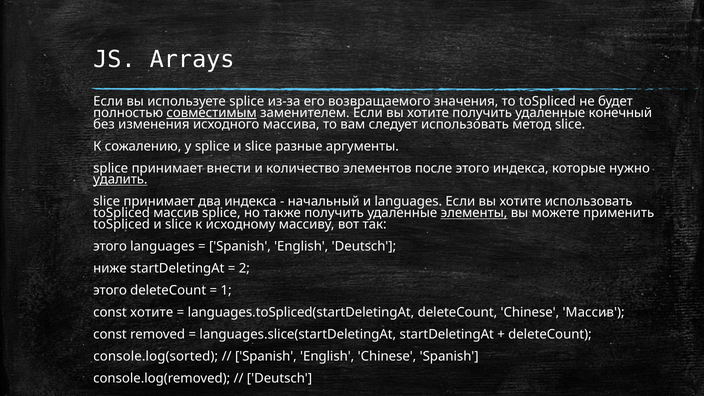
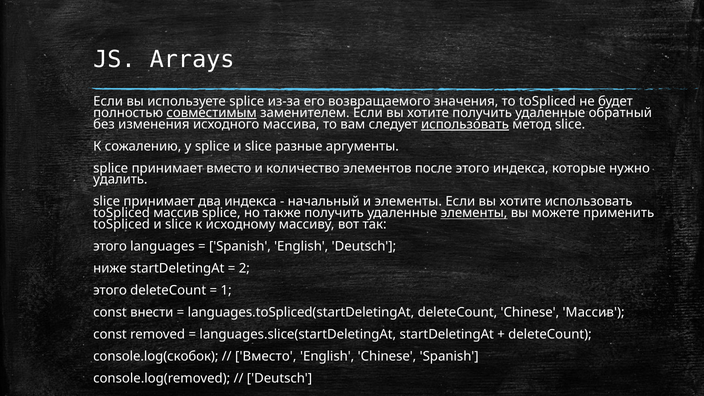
конечный: конечный -> обратный (620, 113)
использовать underline: none -> present (465, 124)
принимает внести: внести -> вместо (229, 168)
удалить underline: present -> none (120, 180)
и languages: languages -> элементы (408, 202)
const хотите: хотите -> внести (152, 312)
console.log(sorted: console.log(sorted -> console.log(скобок (156, 356)
Spanish: Spanish -> Вместо (266, 356)
